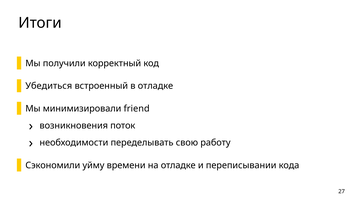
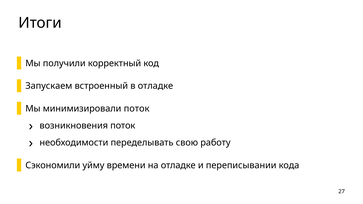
Убедиться: Убедиться -> Запускаем (49, 86)
минимизировали friend: friend -> поток (137, 109)
